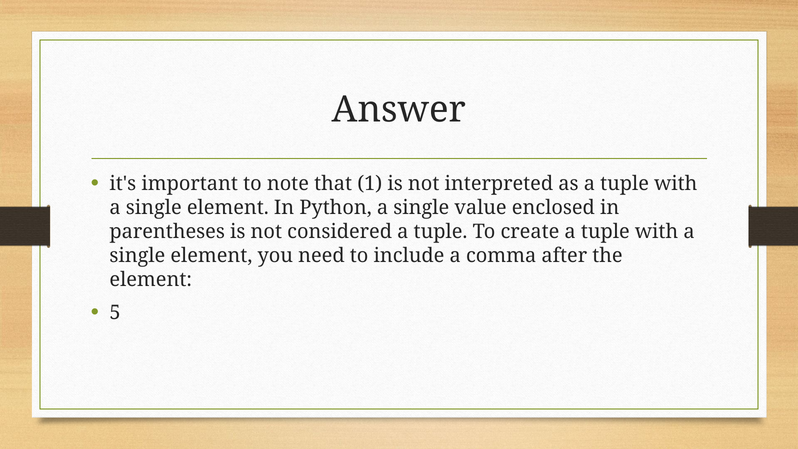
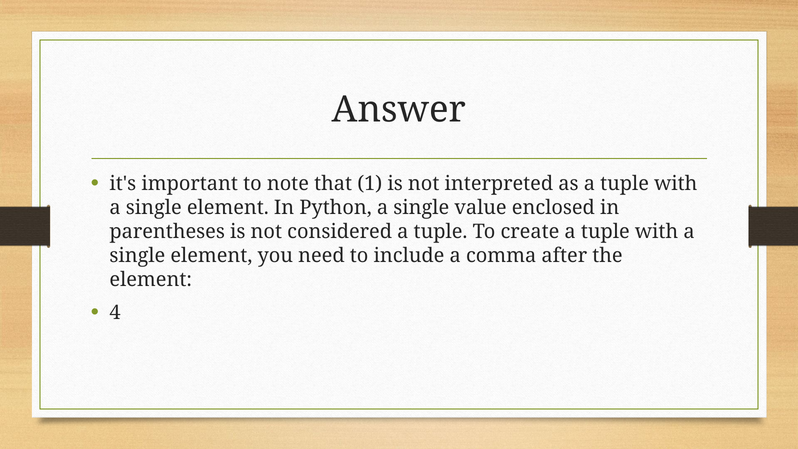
5: 5 -> 4 (115, 312)
